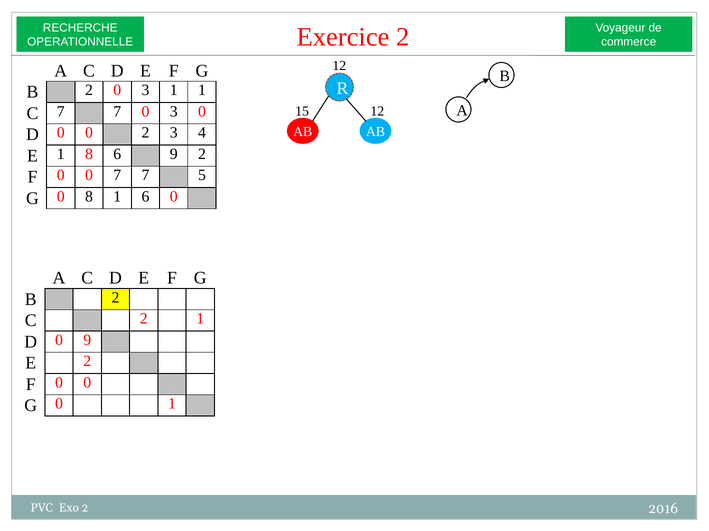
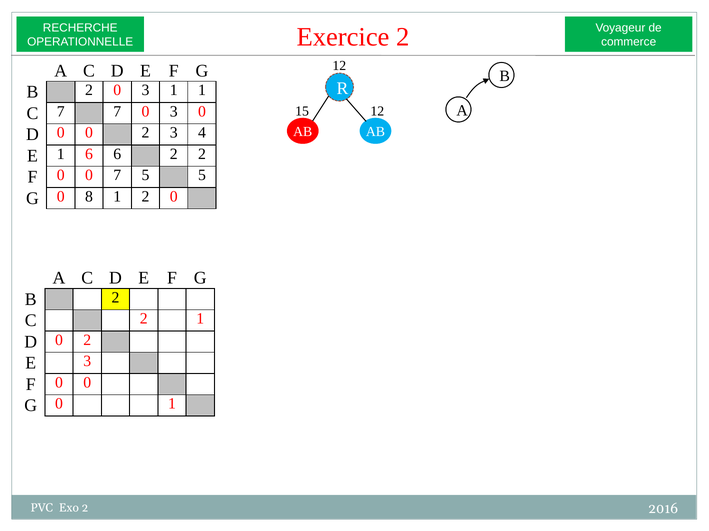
1 8: 8 -> 6 (89, 154)
6 9: 9 -> 2 (174, 154)
0 7 7: 7 -> 5 (146, 175)
1 6: 6 -> 2 (146, 197)
D 0 9: 9 -> 2 (87, 340)
E 2: 2 -> 3 (87, 362)
